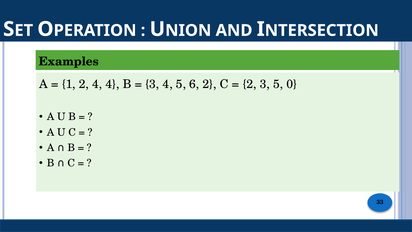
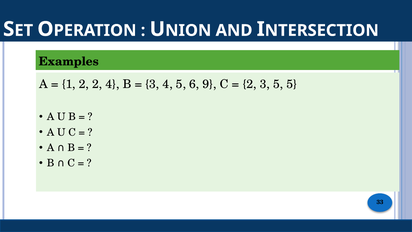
2 4: 4 -> 2 (97, 84)
6 2: 2 -> 9 (210, 84)
5 0: 0 -> 5 (292, 84)
